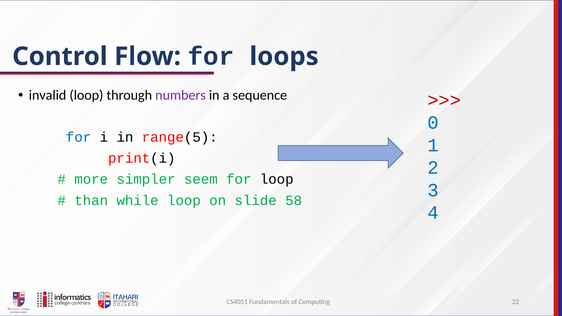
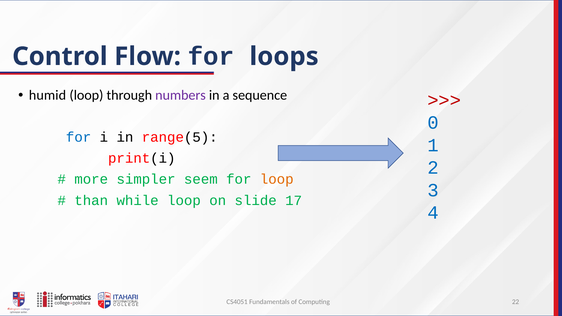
invalid: invalid -> humid (47, 95)
loop colour: black -> orange (277, 179)
58: 58 -> 17 (294, 200)
